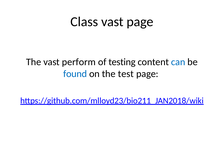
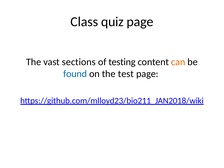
Class vast: vast -> quiz (112, 22)
perform: perform -> sections (79, 62)
can colour: blue -> orange (178, 62)
